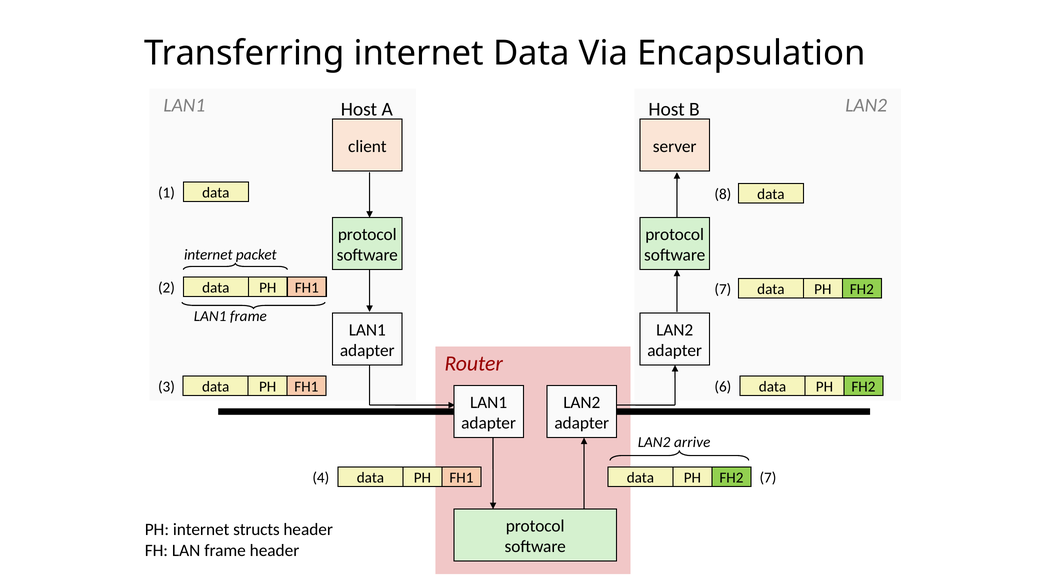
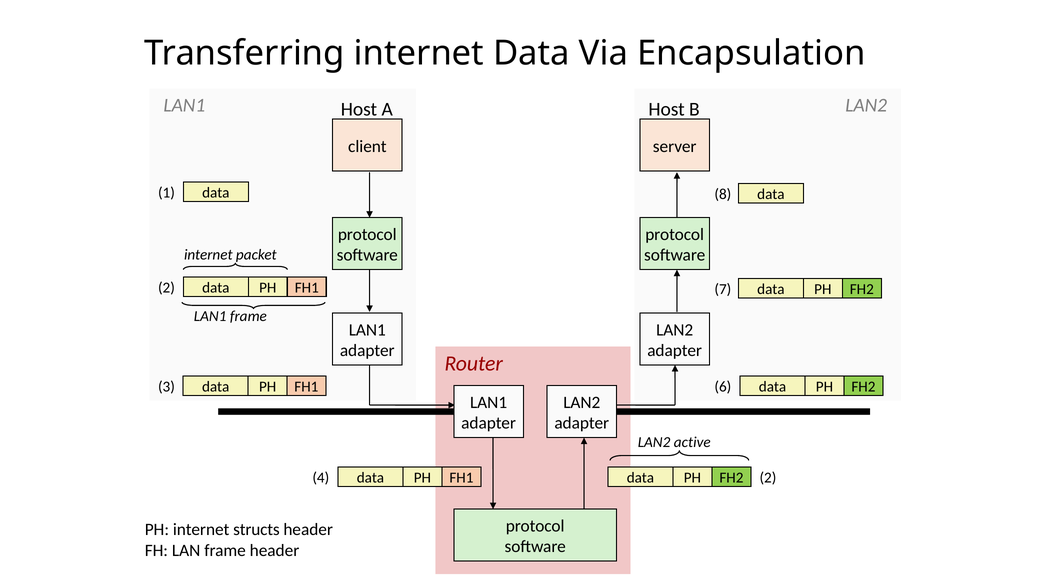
arrive: arrive -> active (692, 442)
FH2 7: 7 -> 2 (768, 478)
